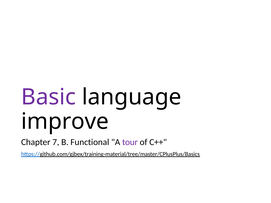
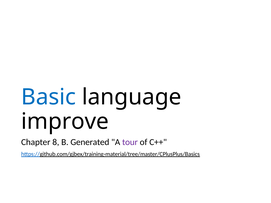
Basic colour: purple -> blue (49, 97)
7: 7 -> 8 (56, 142)
Functional: Functional -> Generated (90, 142)
